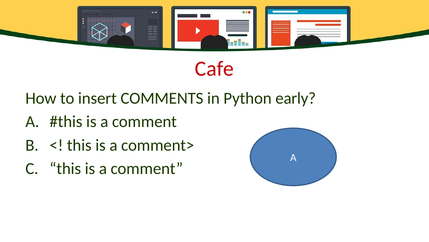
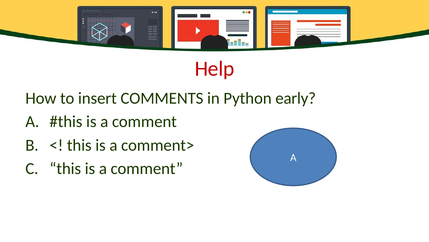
Cafe: Cafe -> Help (215, 68)
